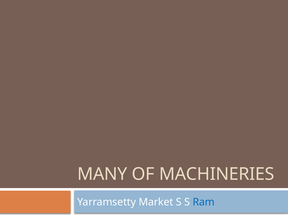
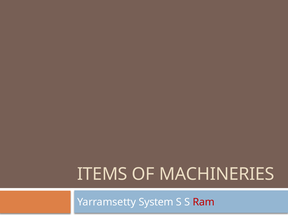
MANY: MANY -> ITEMS (102, 174)
Market: Market -> System (156, 202)
Ram colour: blue -> red (204, 202)
